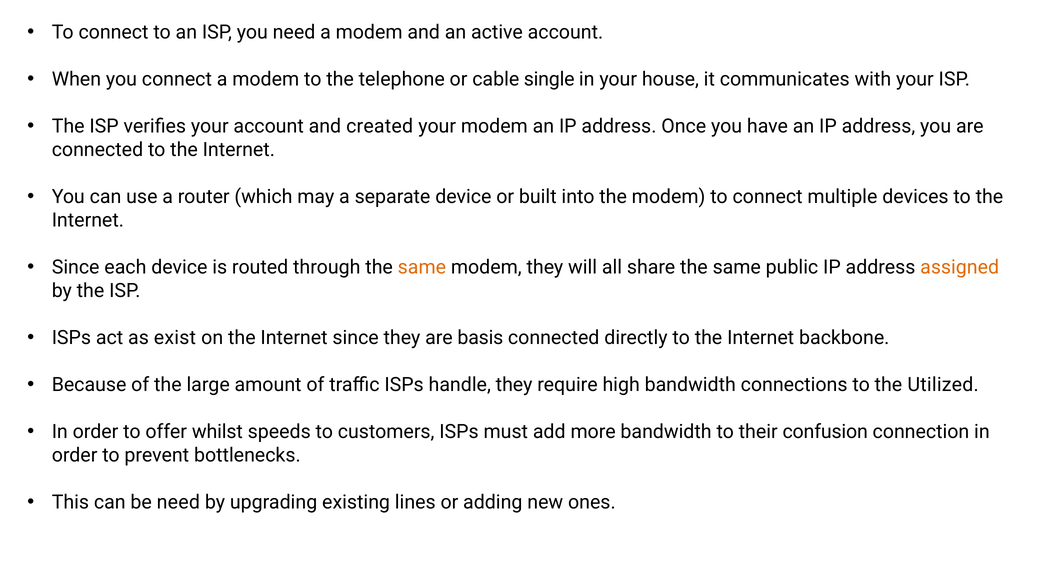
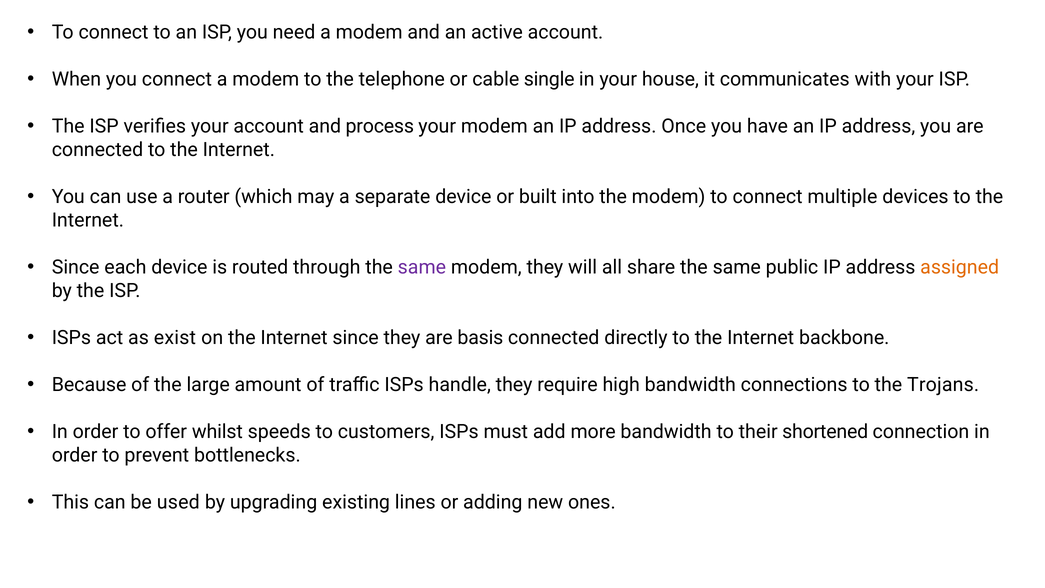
created: created -> process (380, 126)
same colour: orange -> purple (422, 267)
Utilized: Utilized -> Trojans (943, 385)
confusion: confusion -> shortened (825, 432)
be need: need -> used (178, 502)
